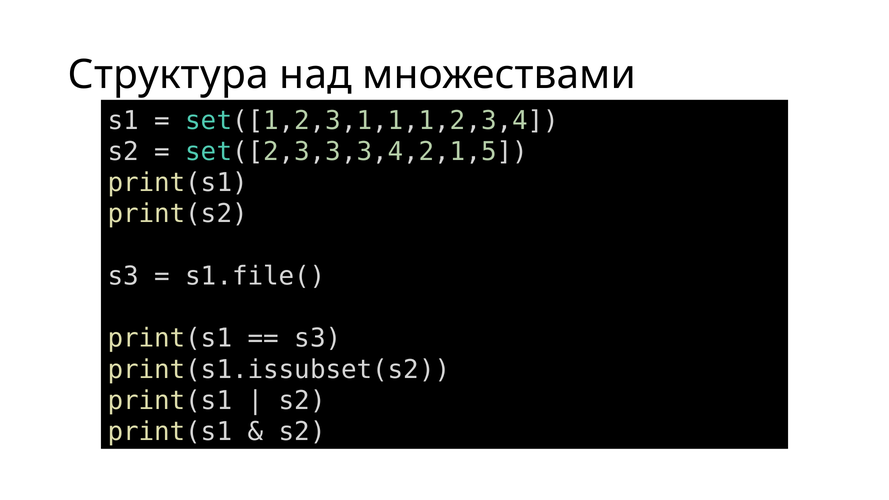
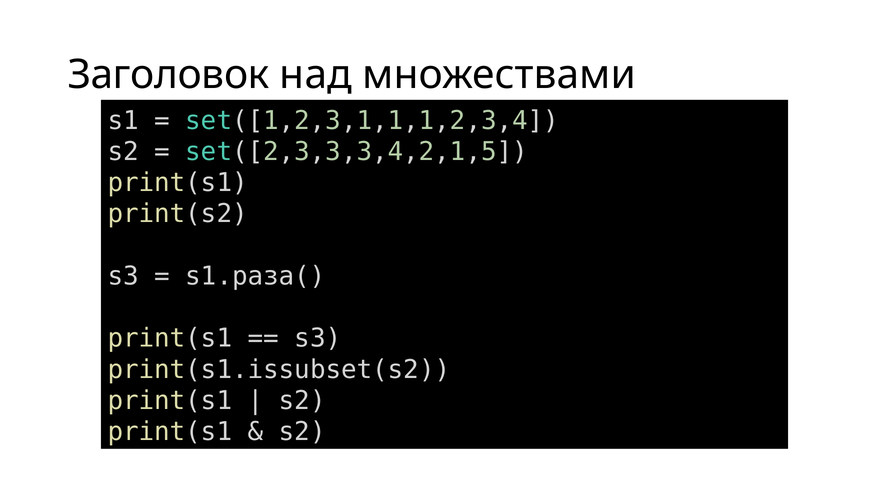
Структура: Структура -> Заголовок (169, 75)
s1.file(: s1.file( -> s1.раза( (255, 276)
